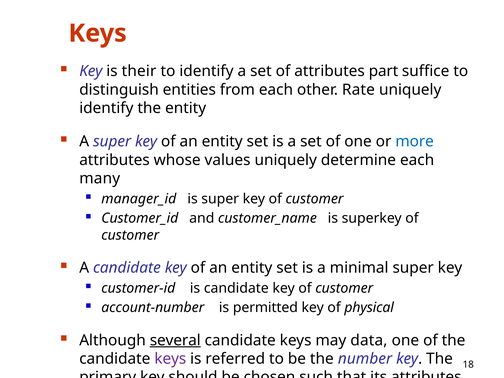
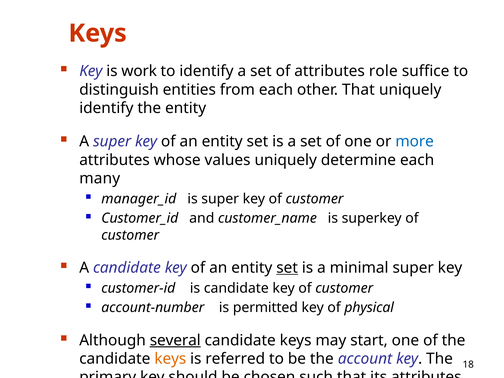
their: their -> work (139, 71)
part: part -> role (383, 71)
other Rate: Rate -> That (358, 90)
set underline: none -> present (287, 268)
data: data -> start (369, 340)
keys colour: purple -> orange (170, 359)
number: number -> account (365, 359)
